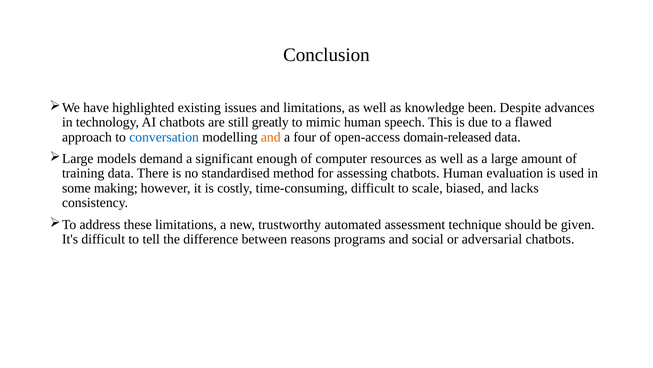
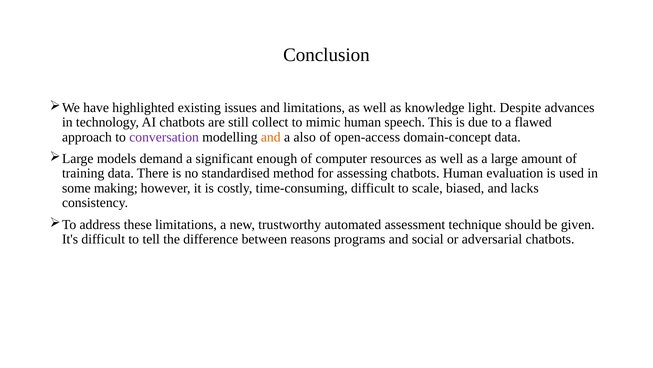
been: been -> light (482, 108)
greatly: greatly -> collect (270, 122)
conversation colour: blue -> purple (164, 137)
four: four -> also (305, 137)
domain-released: domain-released -> domain-concept (447, 137)
